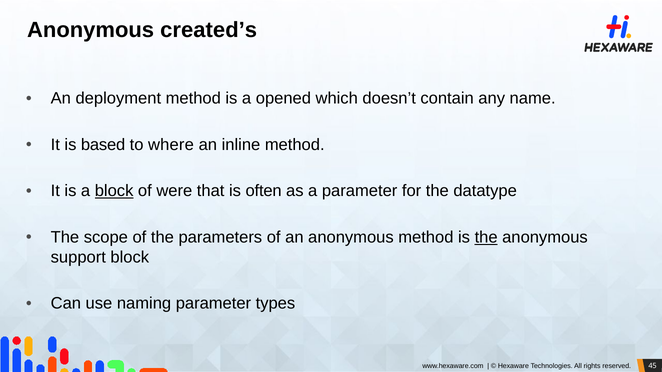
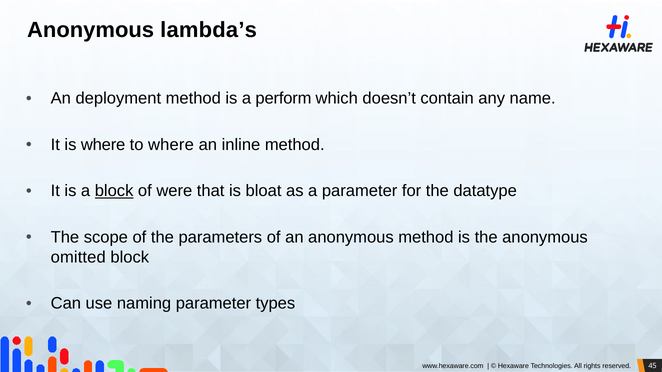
created’s: created’s -> lambda’s (209, 30)
opened: opened -> perform (283, 99)
is based: based -> where (103, 145)
often: often -> bloat (264, 191)
the underline: present -> none (486, 238)
support: support -> omitted (78, 257)
